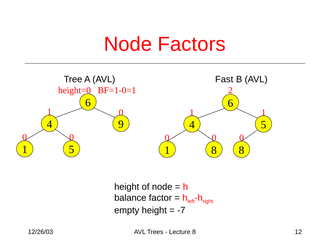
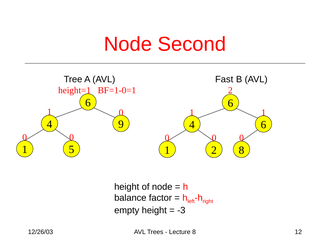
Factors: Factors -> Second (192, 44)
height=0: height=0 -> height=1 (75, 90)
4 5: 5 -> 6 (263, 124)
1 8: 8 -> 2 (214, 150)
-7: -7 -> -3 (181, 210)
